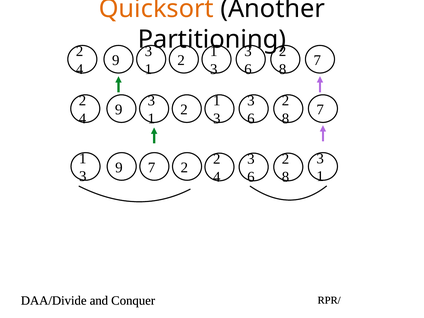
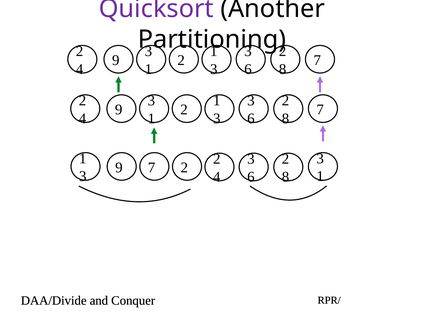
Quicksort colour: orange -> purple (156, 9)
